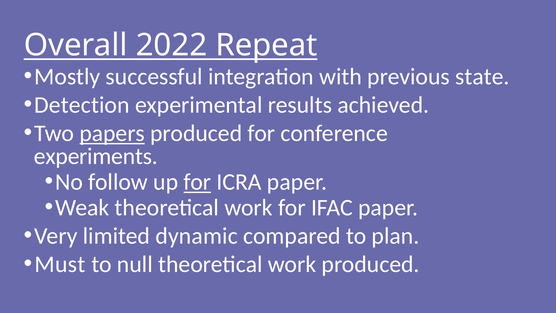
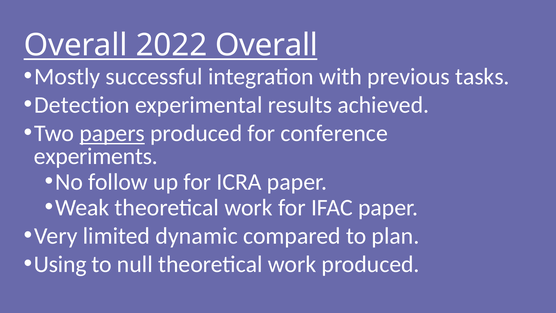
2022 Repeat: Repeat -> Overall (267, 45)
state: state -> tasks (482, 77)
for underline: present -> none (197, 182)
Must: Must -> Using (60, 264)
